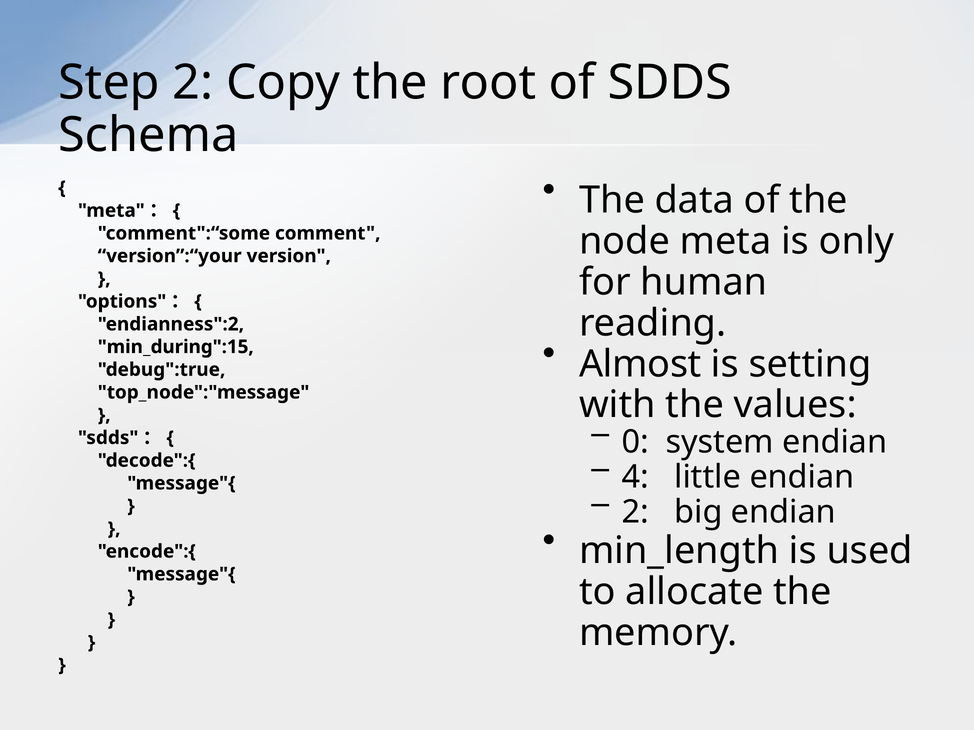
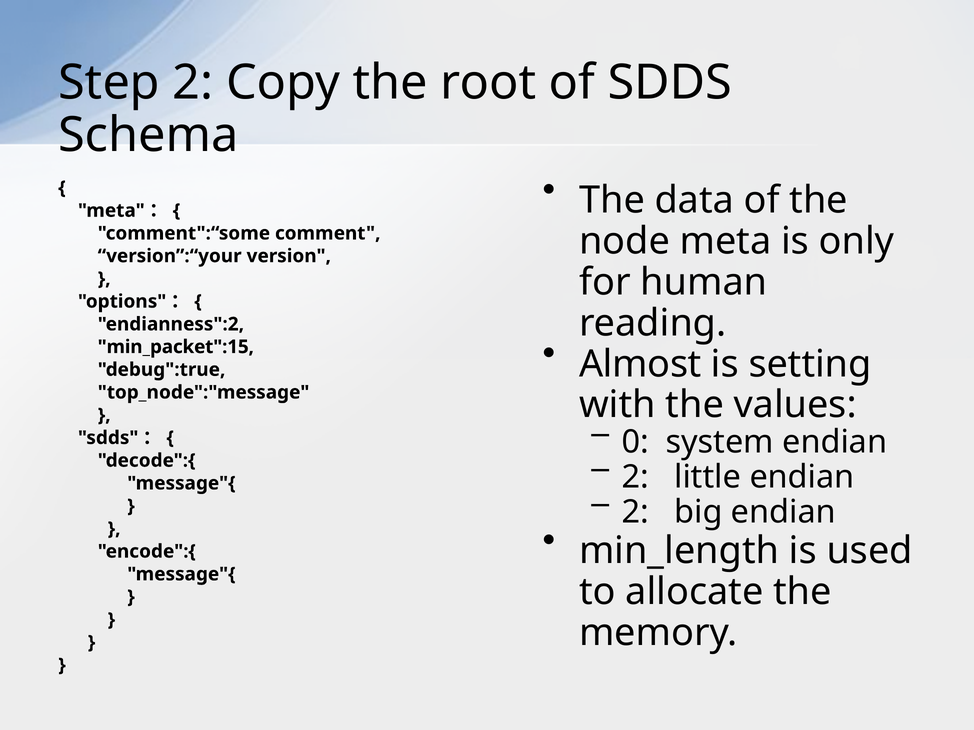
min_during":15: min_during":15 -> min_packet":15 (176, 347)
4: 4 -> 2 (635, 478)
